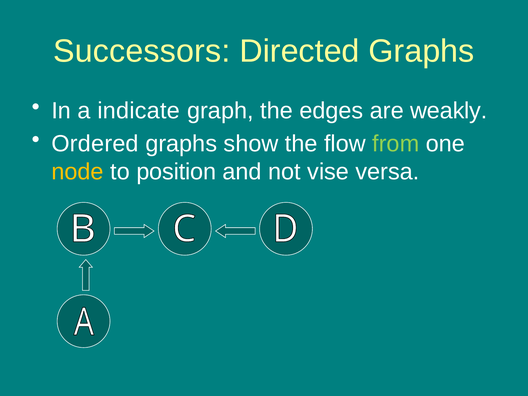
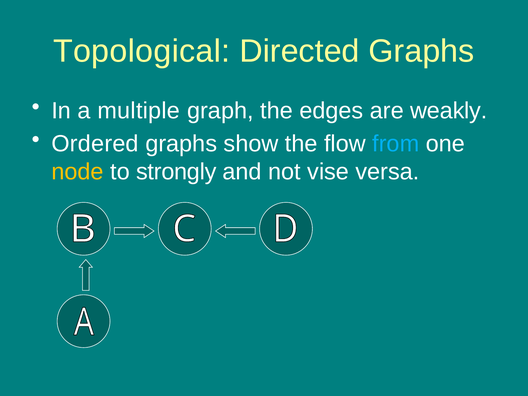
Successors: Successors -> Topological (142, 51)
indicate: indicate -> multiple (139, 111)
from colour: light green -> light blue (396, 144)
position: position -> strongly (176, 172)
